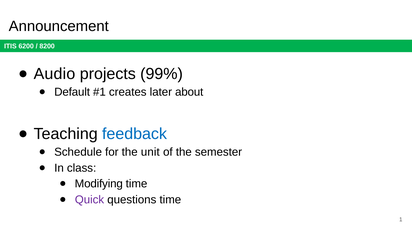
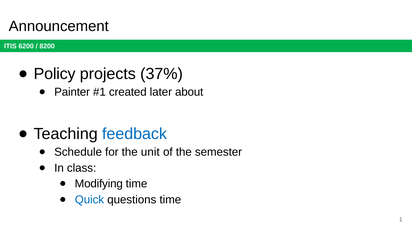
Audio: Audio -> Policy (55, 74)
99%: 99% -> 37% (162, 74)
Default: Default -> Painter (72, 92)
creates: creates -> created (128, 92)
Quick colour: purple -> blue (89, 199)
